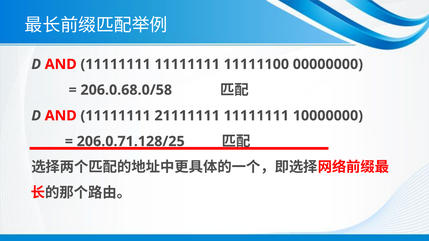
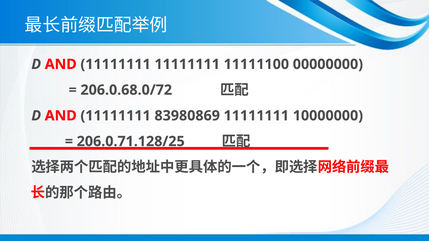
206.0.68.0/58: 206.0.68.0/58 -> 206.0.68.0/72 (126, 90)
21111111: 21111111 -> 83980869 (187, 116)
